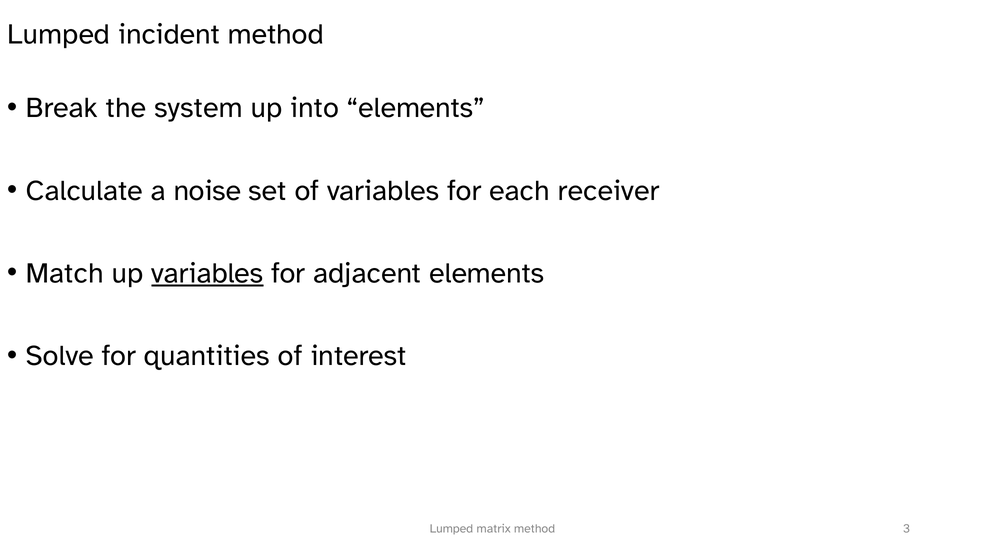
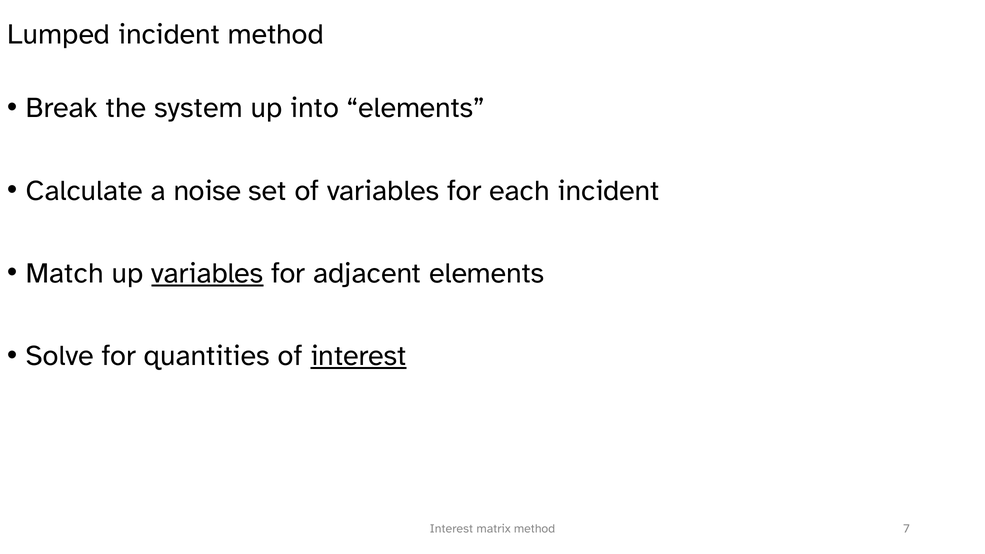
each receiver: receiver -> incident (609, 191)
interest underline: none -> present (359, 356)
Lumped: Lumped -> Interest (451, 529)
3: 3 -> 7 (907, 529)
